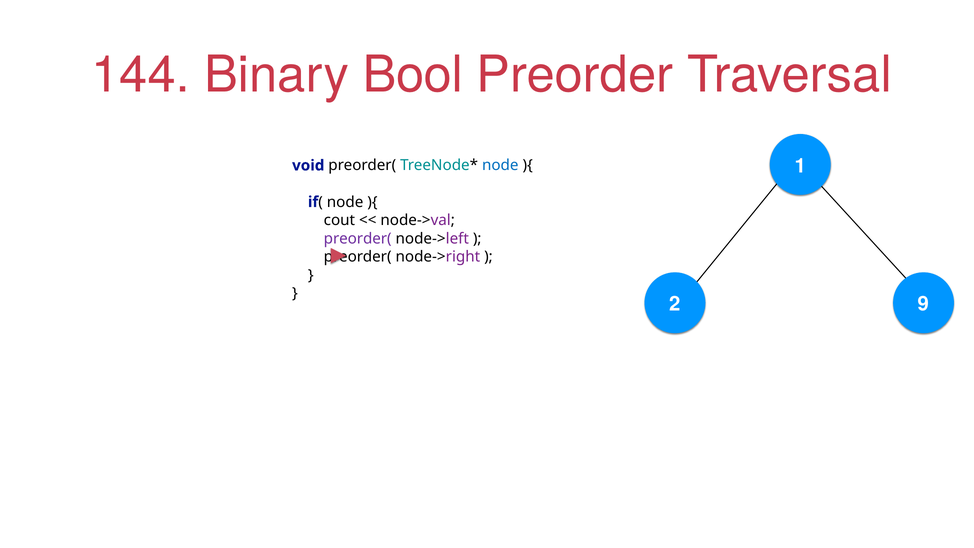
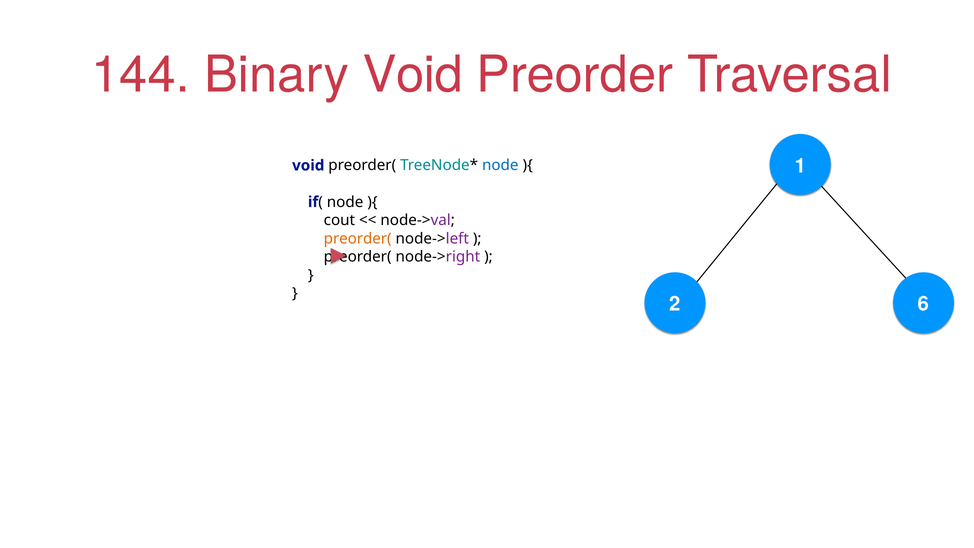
Binary Bool: Bool -> Void (413, 75)
preorder( colour: purple -> orange (358, 238)
9: 9 -> 6 (924, 304)
